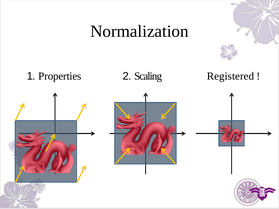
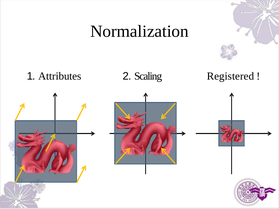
Properties: Properties -> Attributes (60, 76)
